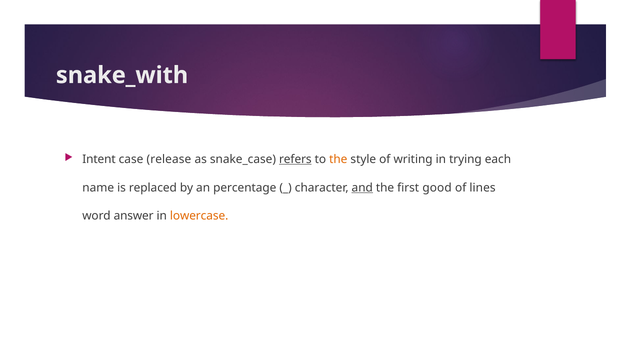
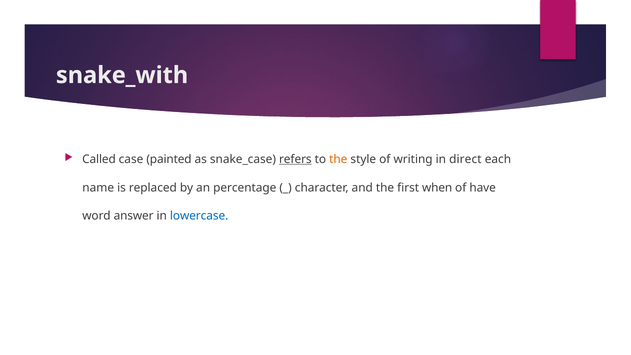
Intent: Intent -> Called (99, 159)
release: release -> painted (169, 159)
trying: trying -> direct (465, 159)
and underline: present -> none (362, 188)
good: good -> when (437, 188)
lines: lines -> have (483, 188)
lowercase colour: orange -> blue (199, 216)
